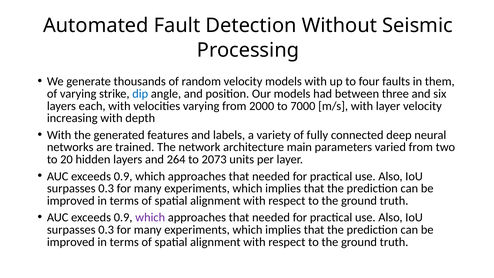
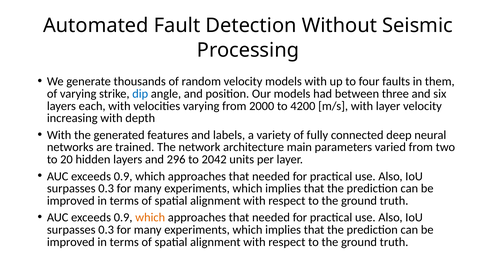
7000: 7000 -> 4200 (303, 106)
264: 264 -> 296 (176, 159)
2073: 2073 -> 2042 (214, 159)
which colour: purple -> orange (150, 217)
